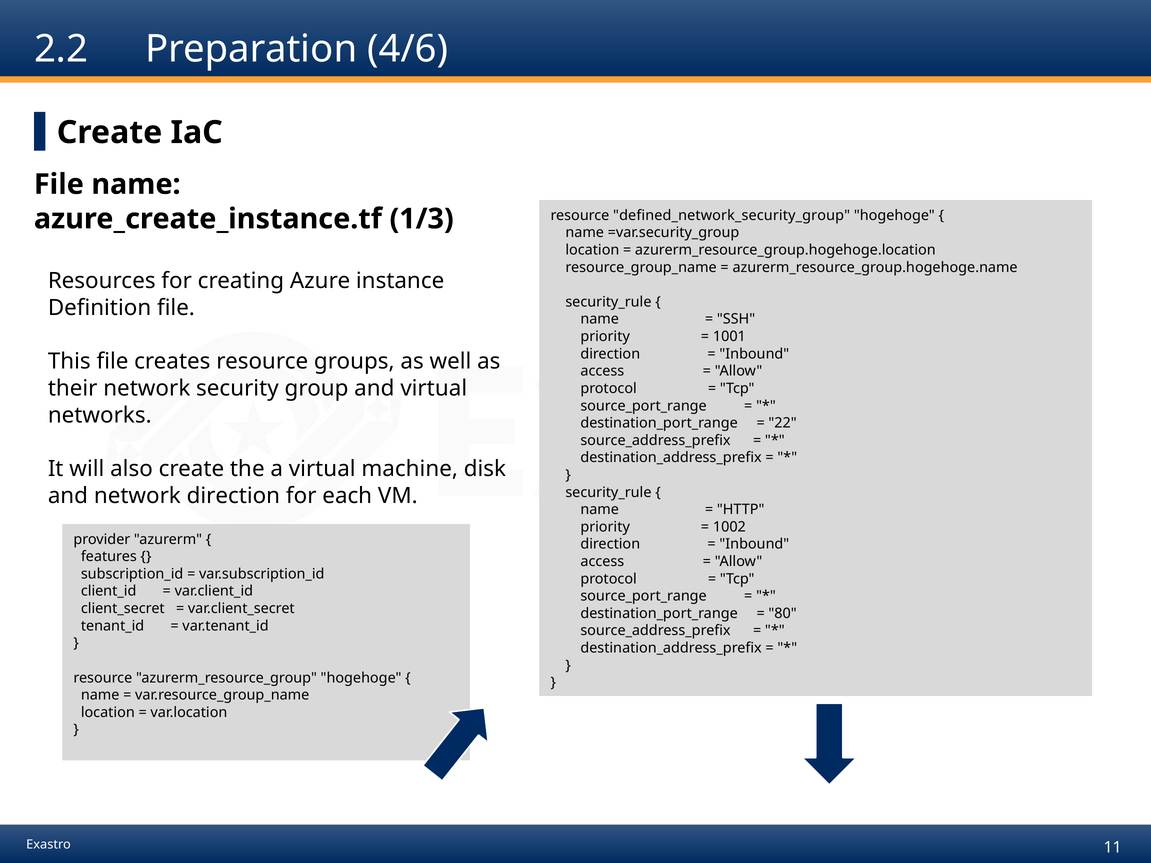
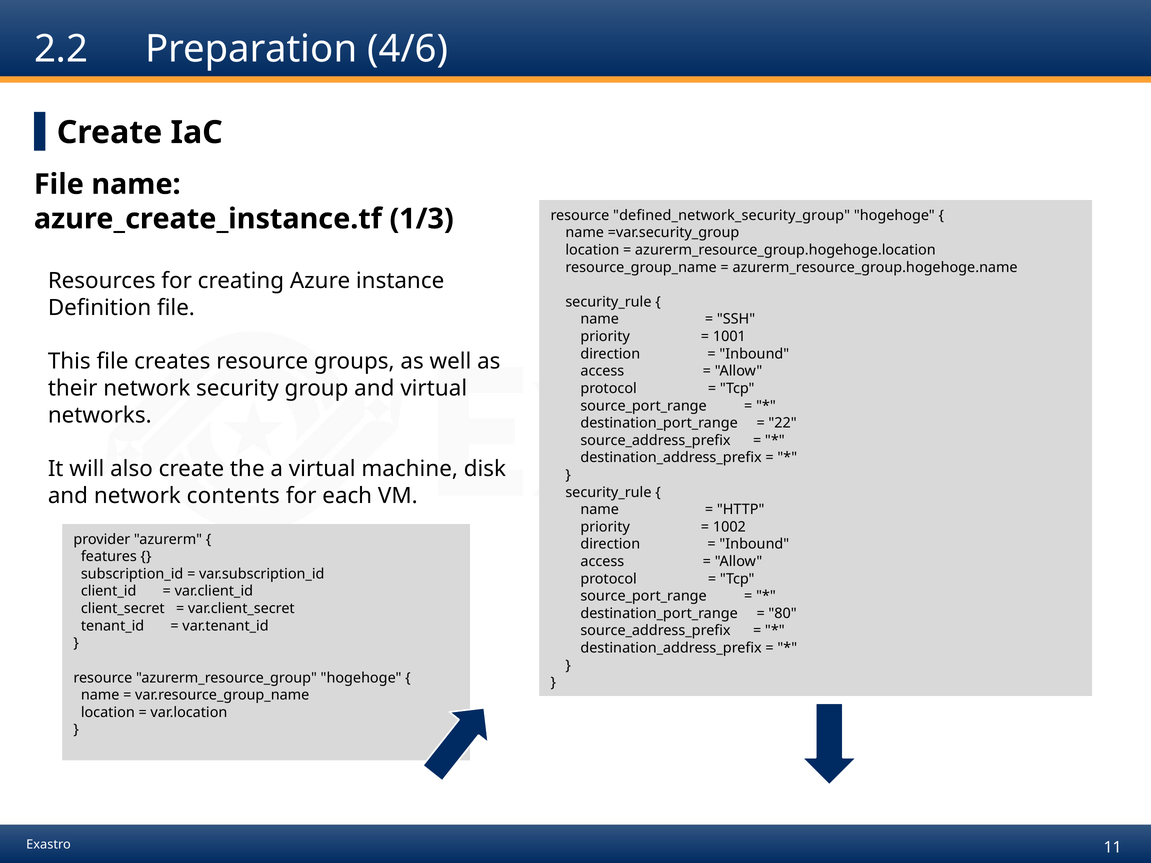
network direction: direction -> contents (233, 496)
